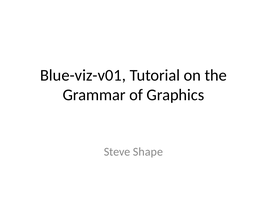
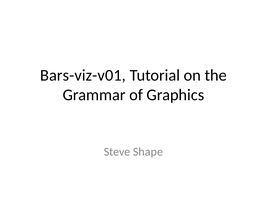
Blue-viz-v01: Blue-viz-v01 -> Bars-viz-v01 (83, 75)
